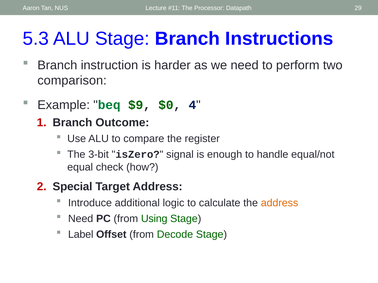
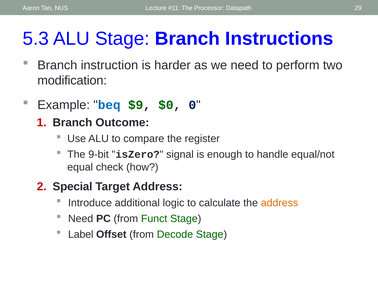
comparison: comparison -> modification (72, 81)
beq colour: green -> blue (109, 105)
4: 4 -> 0 (192, 105)
3-bit: 3-bit -> 9-bit (99, 155)
Using: Using -> Funct (154, 219)
